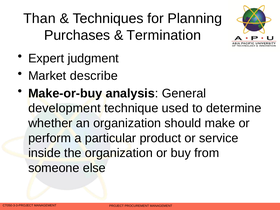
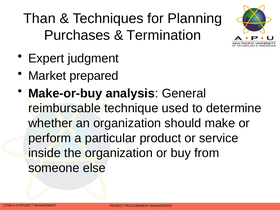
describe: describe -> prepared (94, 76)
development: development -> reimbursable (65, 108)
